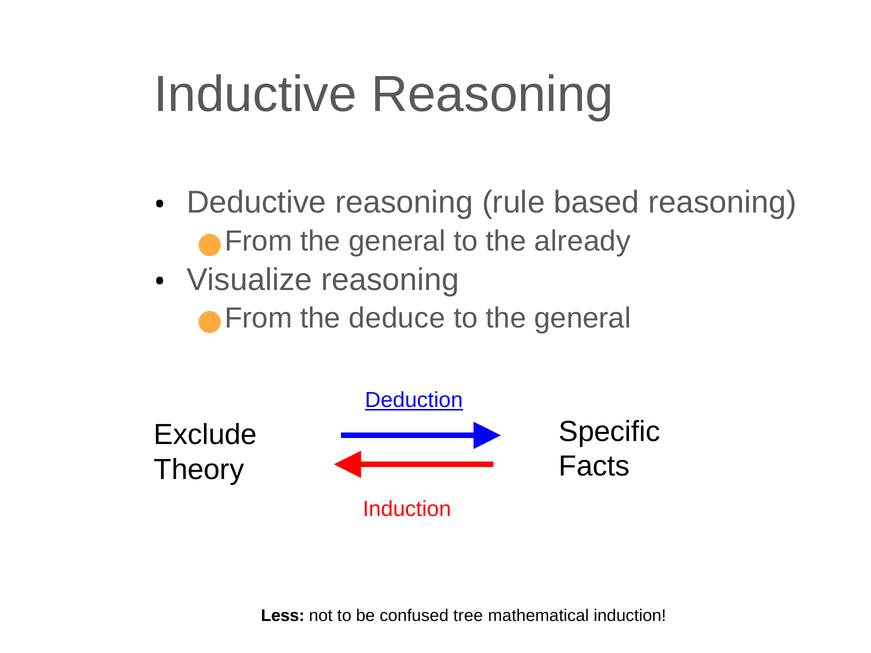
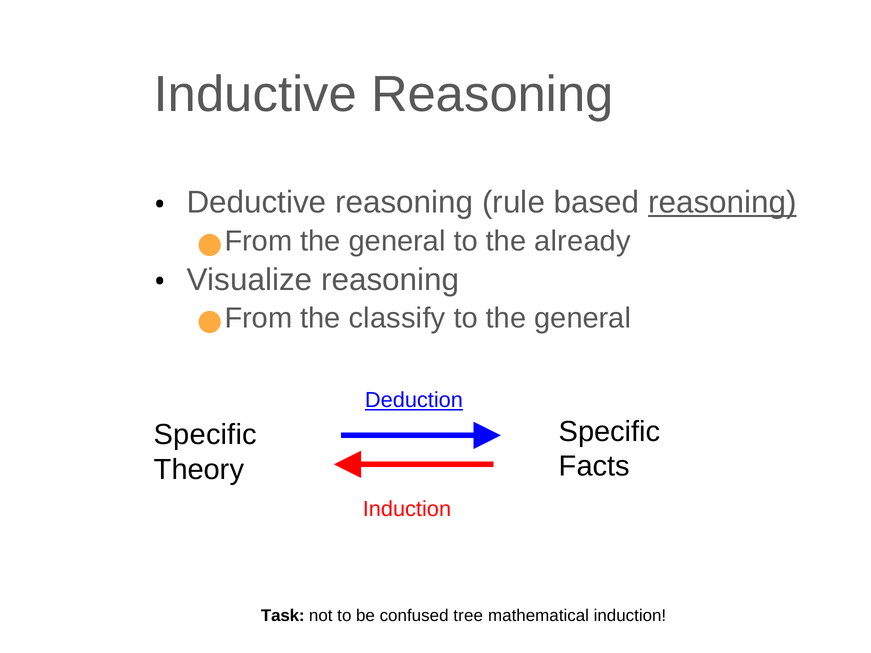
reasoning underline: none -> present (722, 203)
deduce: deduce -> classify (397, 318)
Exclude: Exclude -> Specific (205, 435)
Less: Less -> Task (283, 616)
